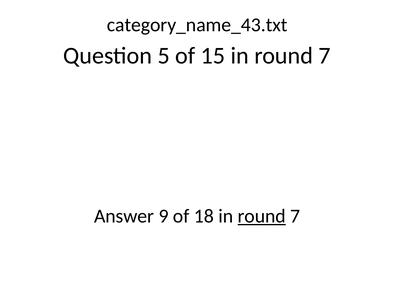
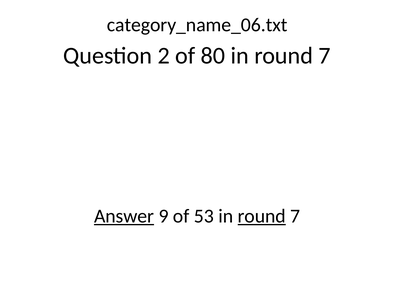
category_name_43.txt: category_name_43.txt -> category_name_06.txt (197, 25)
5: 5 -> 2 (164, 56)
15: 15 -> 80 (213, 56)
Answer underline: none -> present (124, 216)
18: 18 -> 53 (204, 216)
